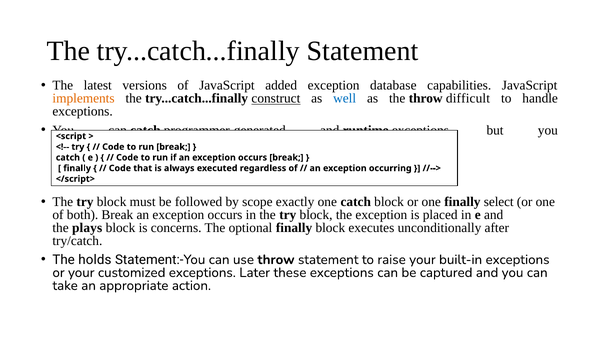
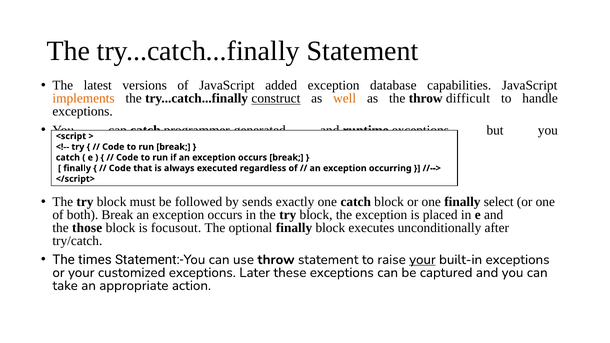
well colour: blue -> orange (345, 99)
scope: scope -> sends (257, 202)
plays: plays -> those (87, 228)
concerns: concerns -> focusout (176, 228)
holds: holds -> times (95, 260)
your underline: none -> present (422, 260)
